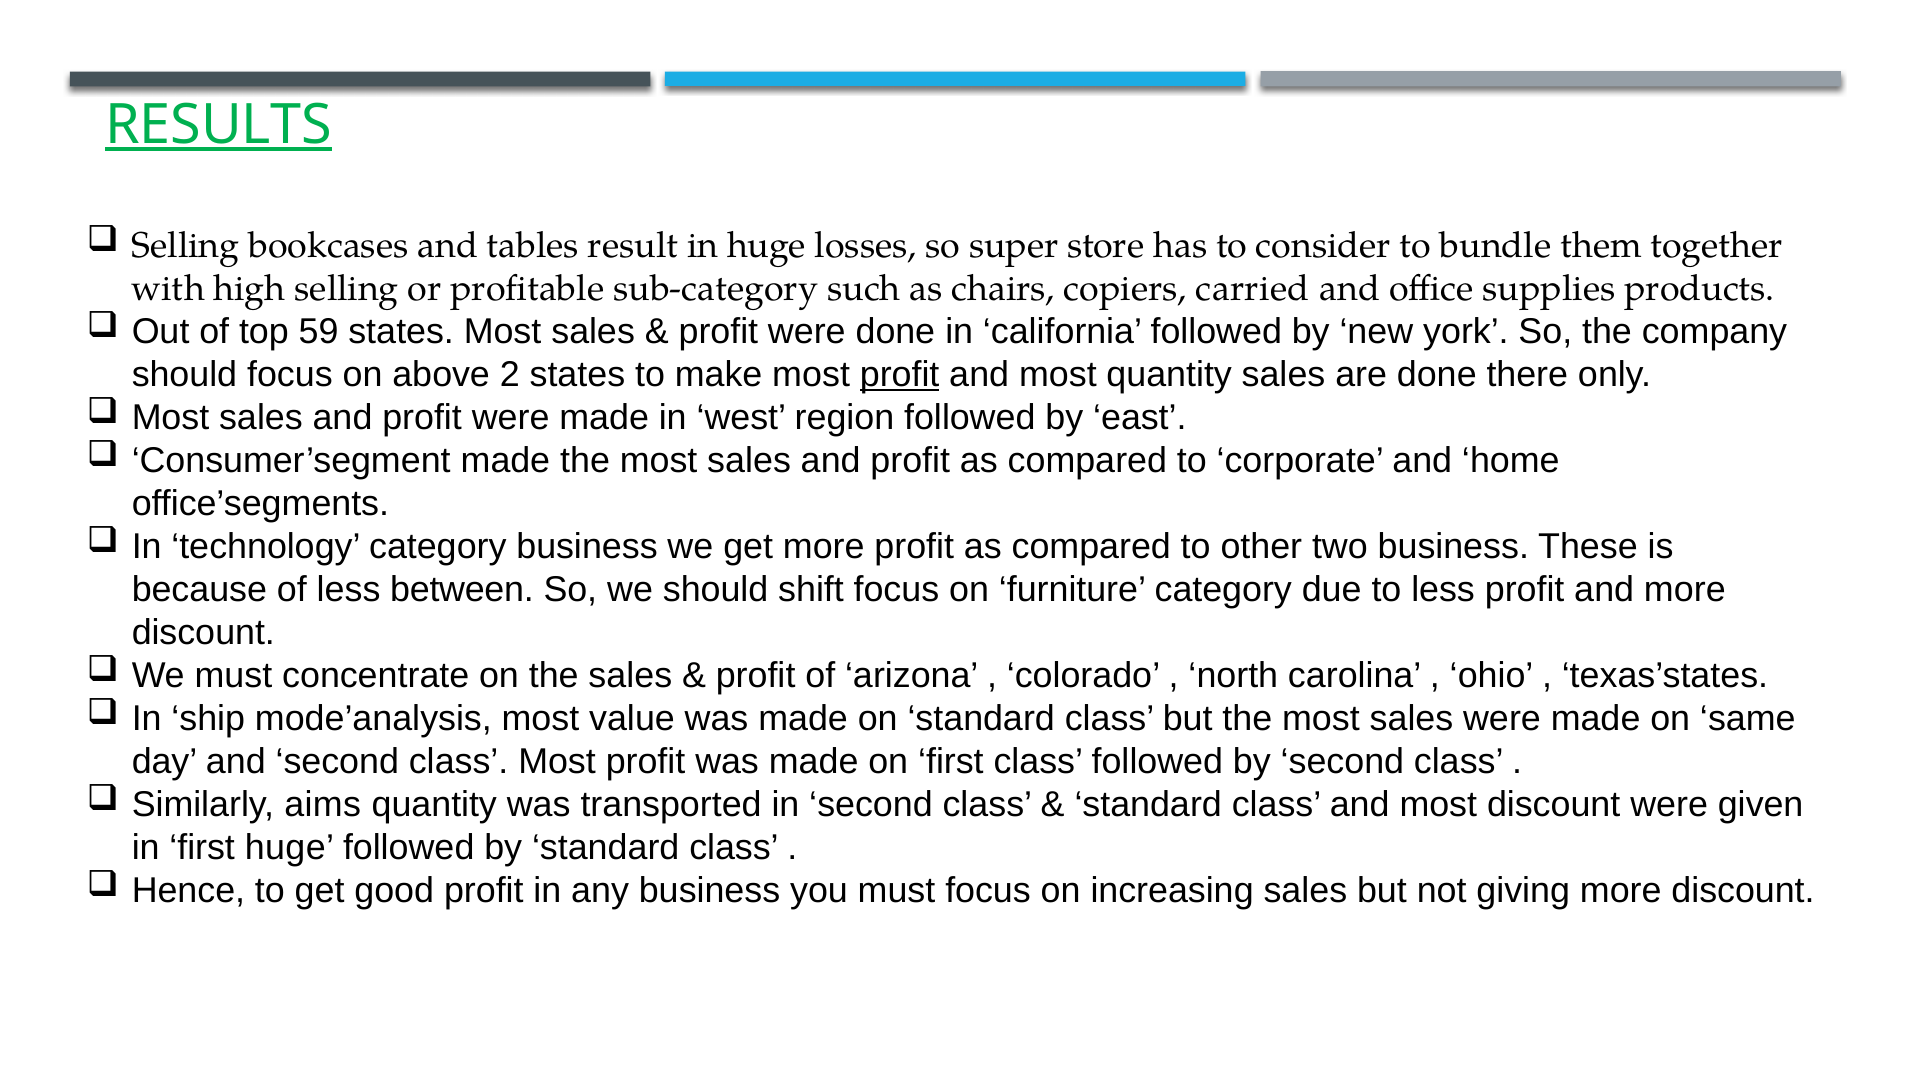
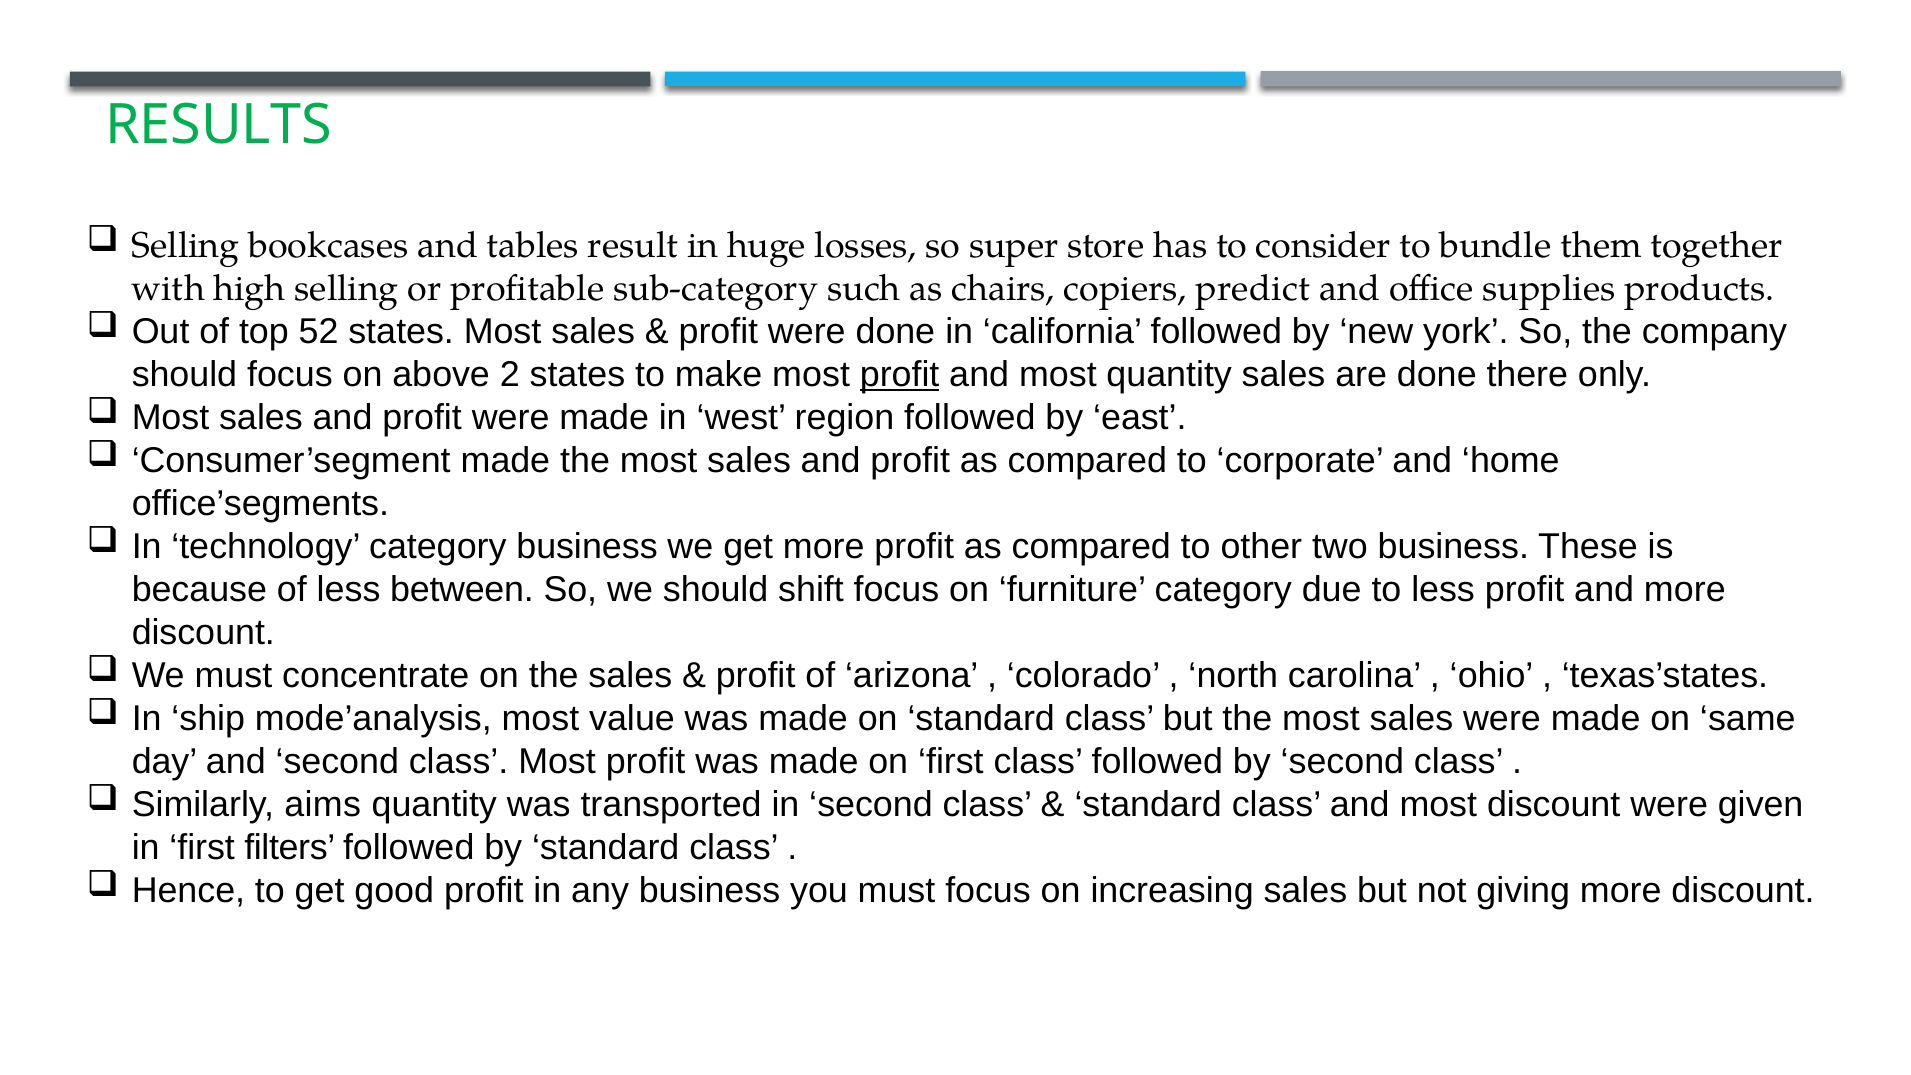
RESULTS underline: present -> none (219, 125)
carried: carried -> predict (1253, 288)
59: 59 -> 52 (319, 331)
first huge: huge -> filters (290, 847)
